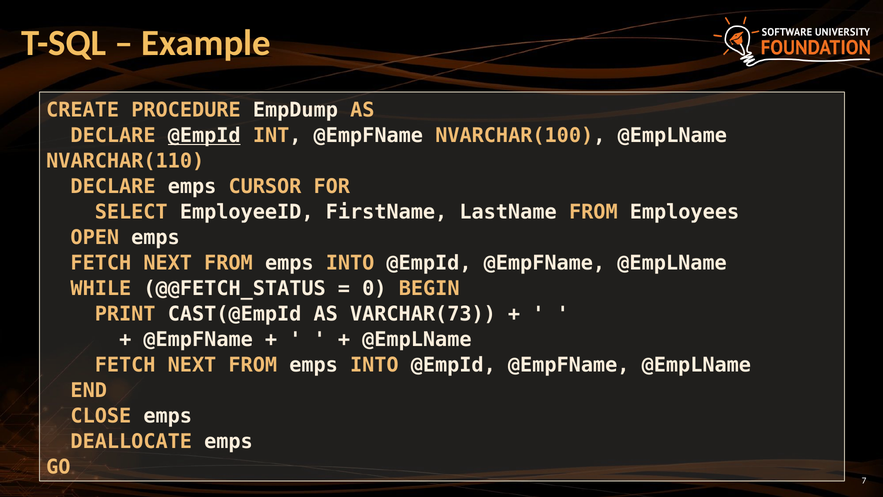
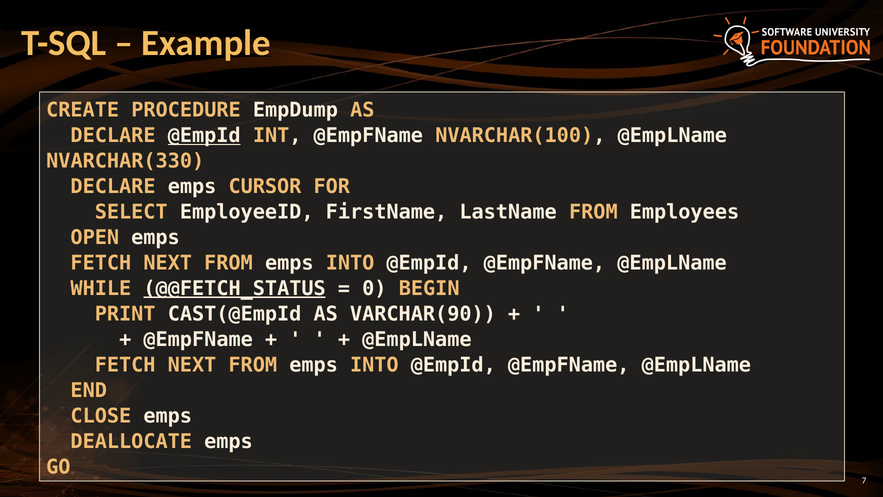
NVARCHAR(110: NVARCHAR(110 -> NVARCHAR(330 (125, 161)
@@FETCH_STATUS underline: none -> present (235, 289)
VARCHAR(73: VARCHAR(73 -> VARCHAR(90 (423, 314)
